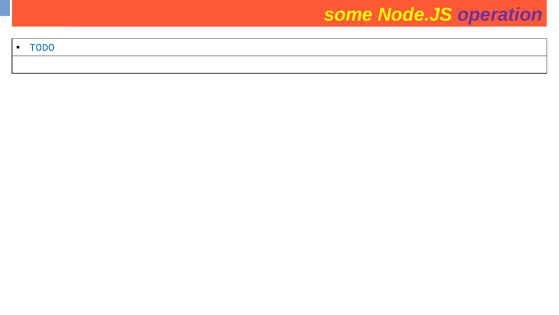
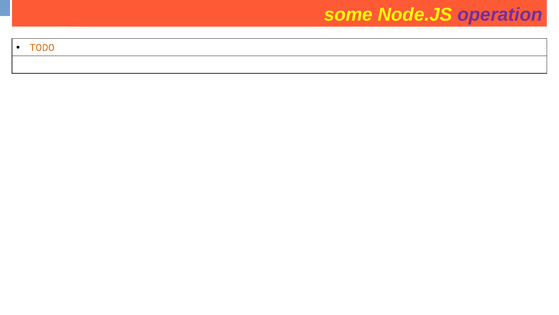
TODO colour: blue -> orange (42, 47)
